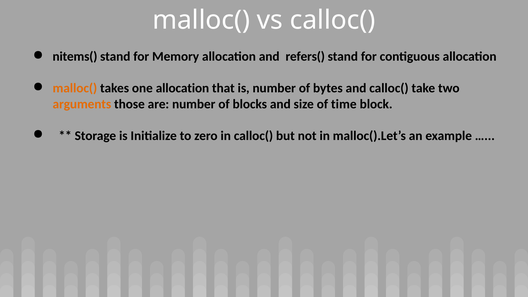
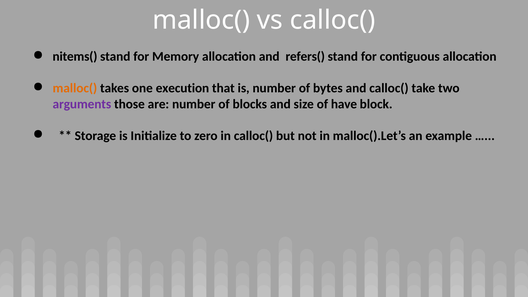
one allocation: allocation -> execution (182, 88)
arguments colour: orange -> purple (82, 104)
time: time -> have (344, 104)
